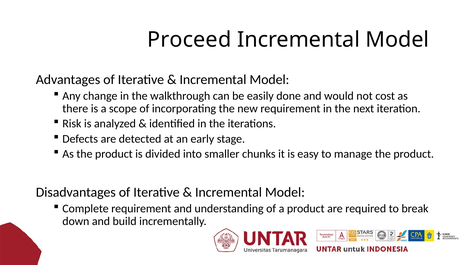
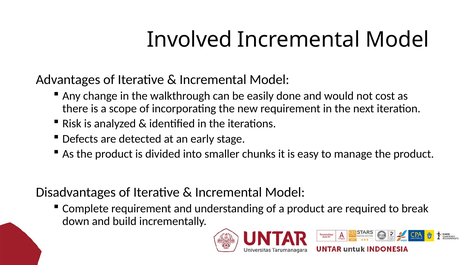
Proceed: Proceed -> Involved (189, 40)
